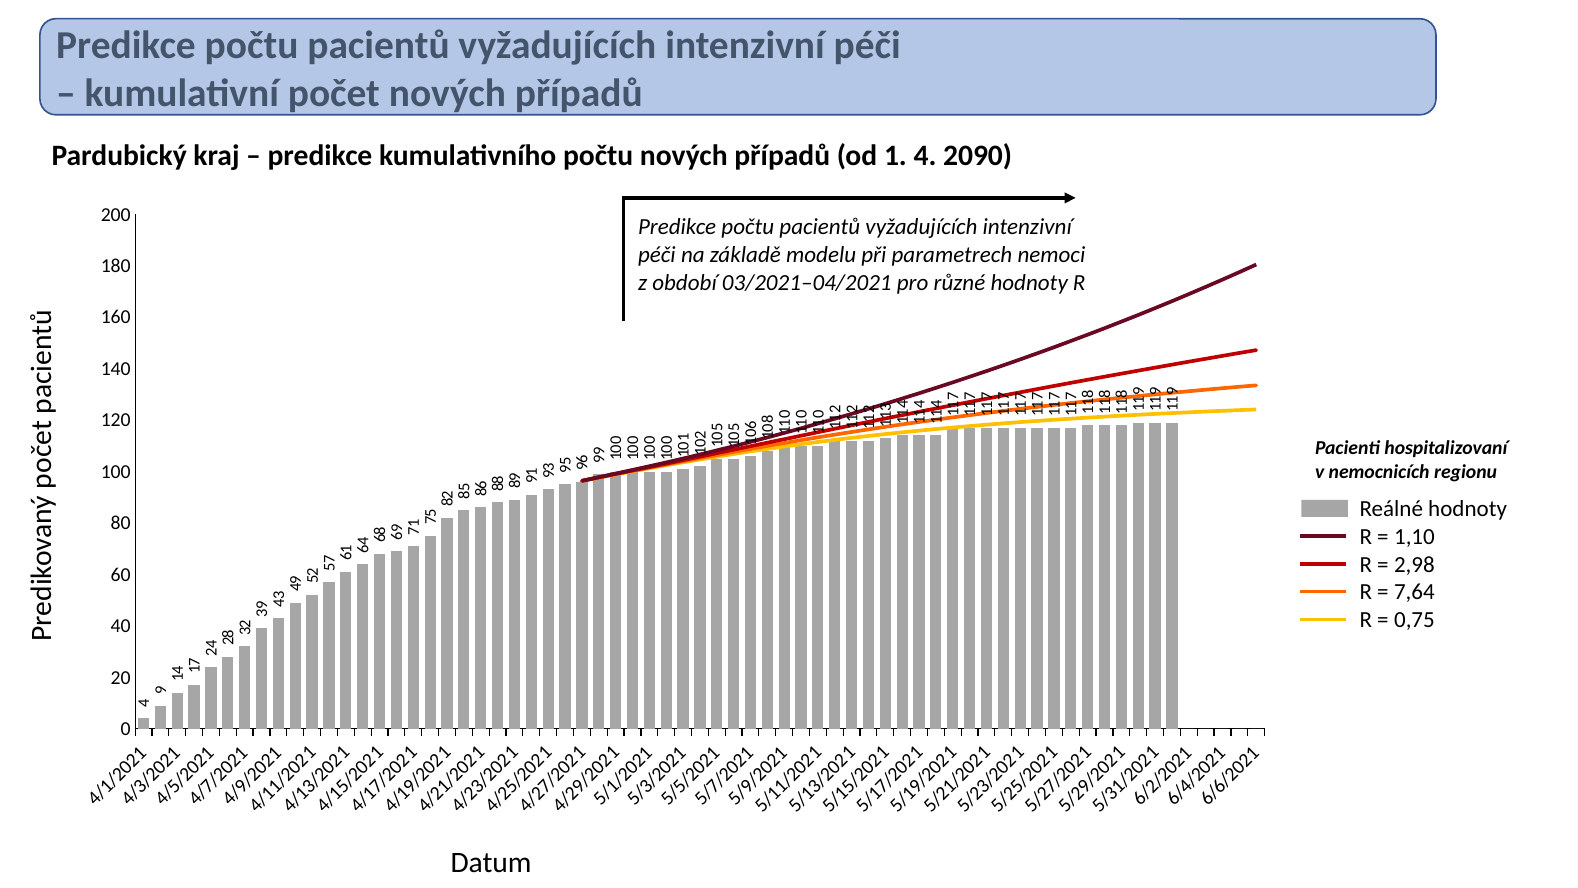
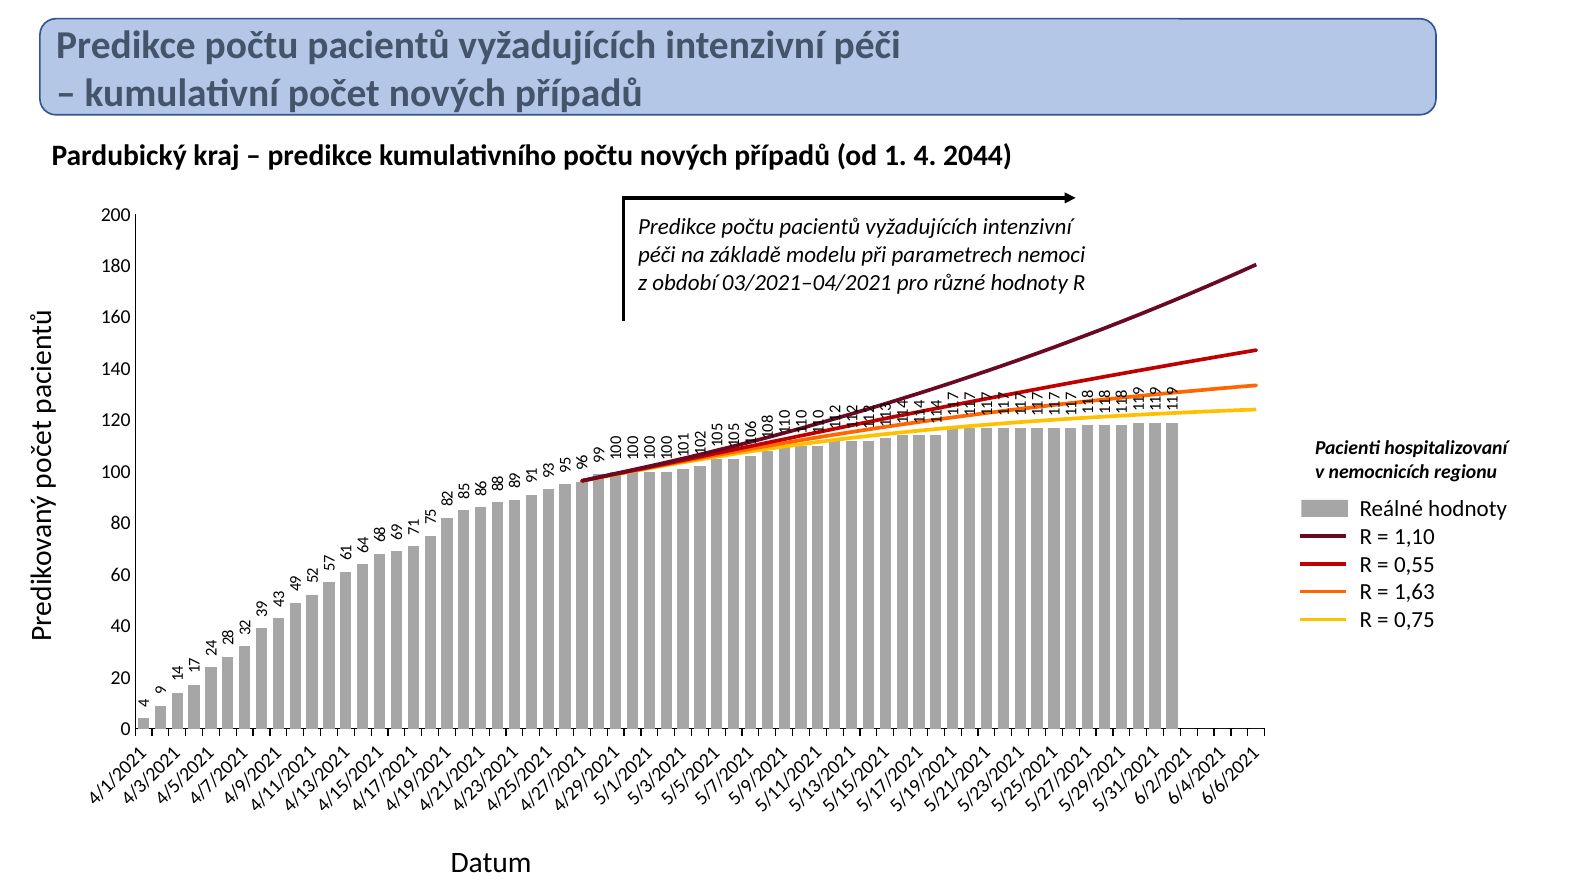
2090: 2090 -> 2044 (978, 155)
2,98: 2,98 -> 0,55 (1414, 564)
7,64: 7,64 -> 1,63 (1414, 592)
